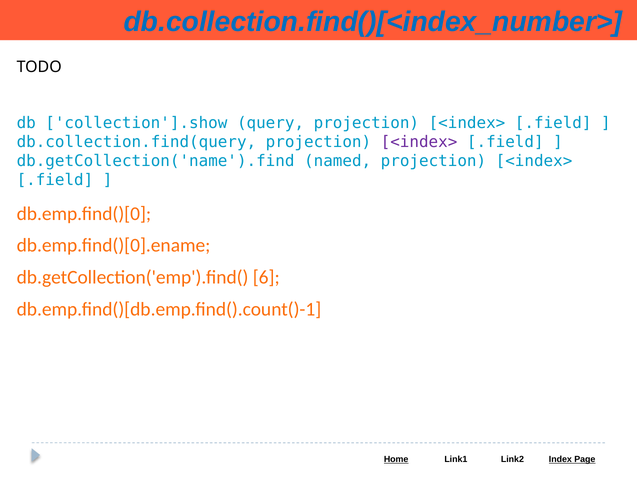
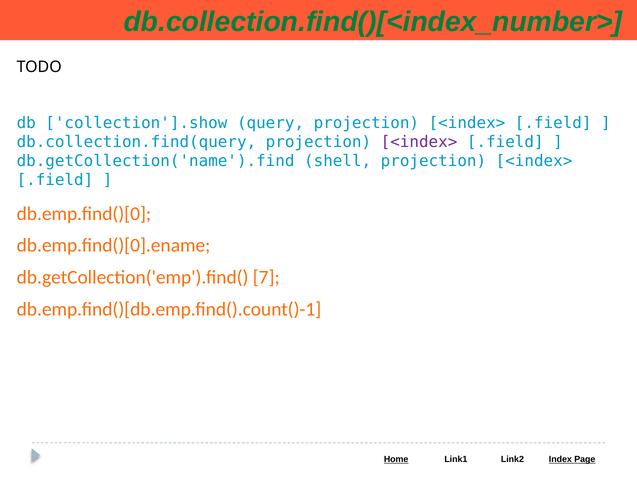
db.collection.find()[<index_number> colour: blue -> green (373, 22)
named: named -> shell (338, 161)
6: 6 -> 7 (266, 277)
